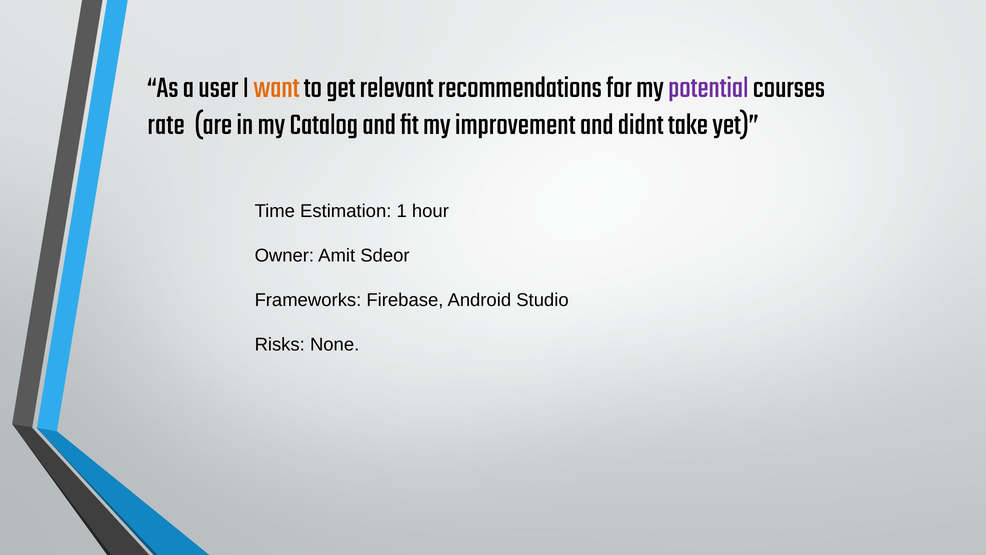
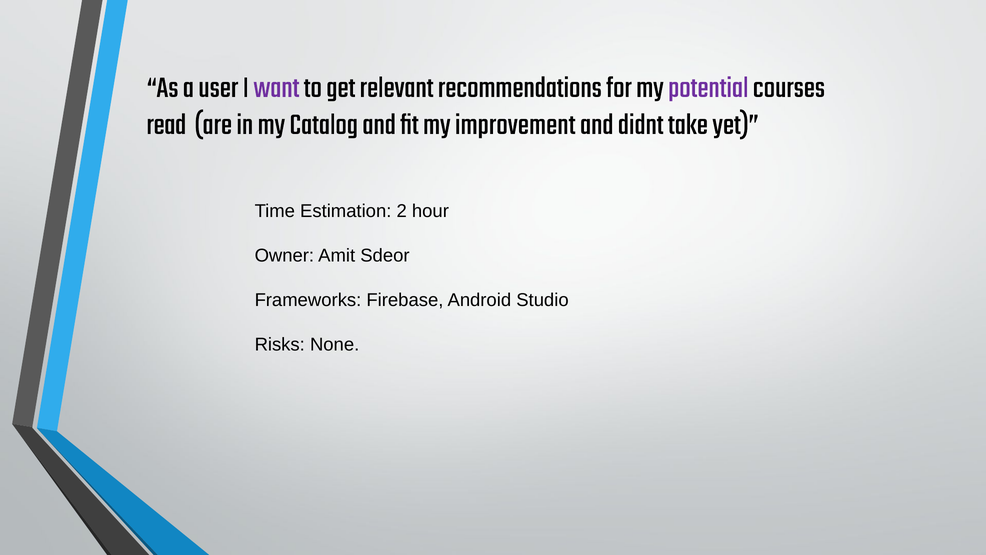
want colour: orange -> purple (276, 87)
rate: rate -> read (166, 124)
1: 1 -> 2 (402, 211)
